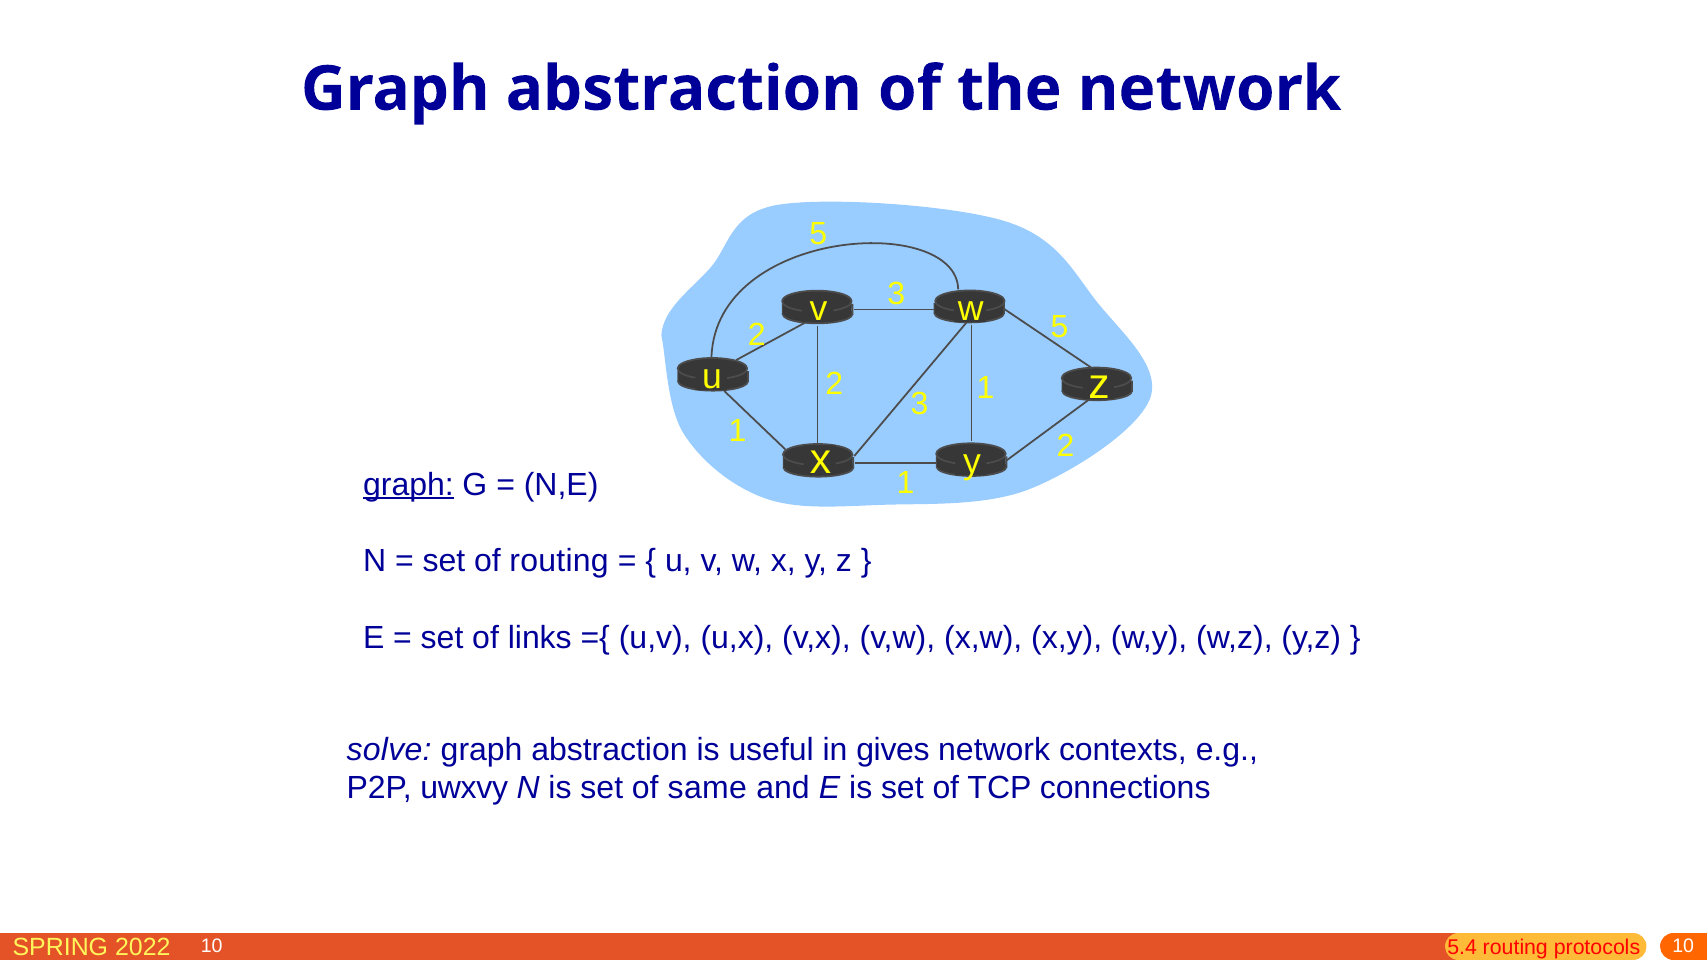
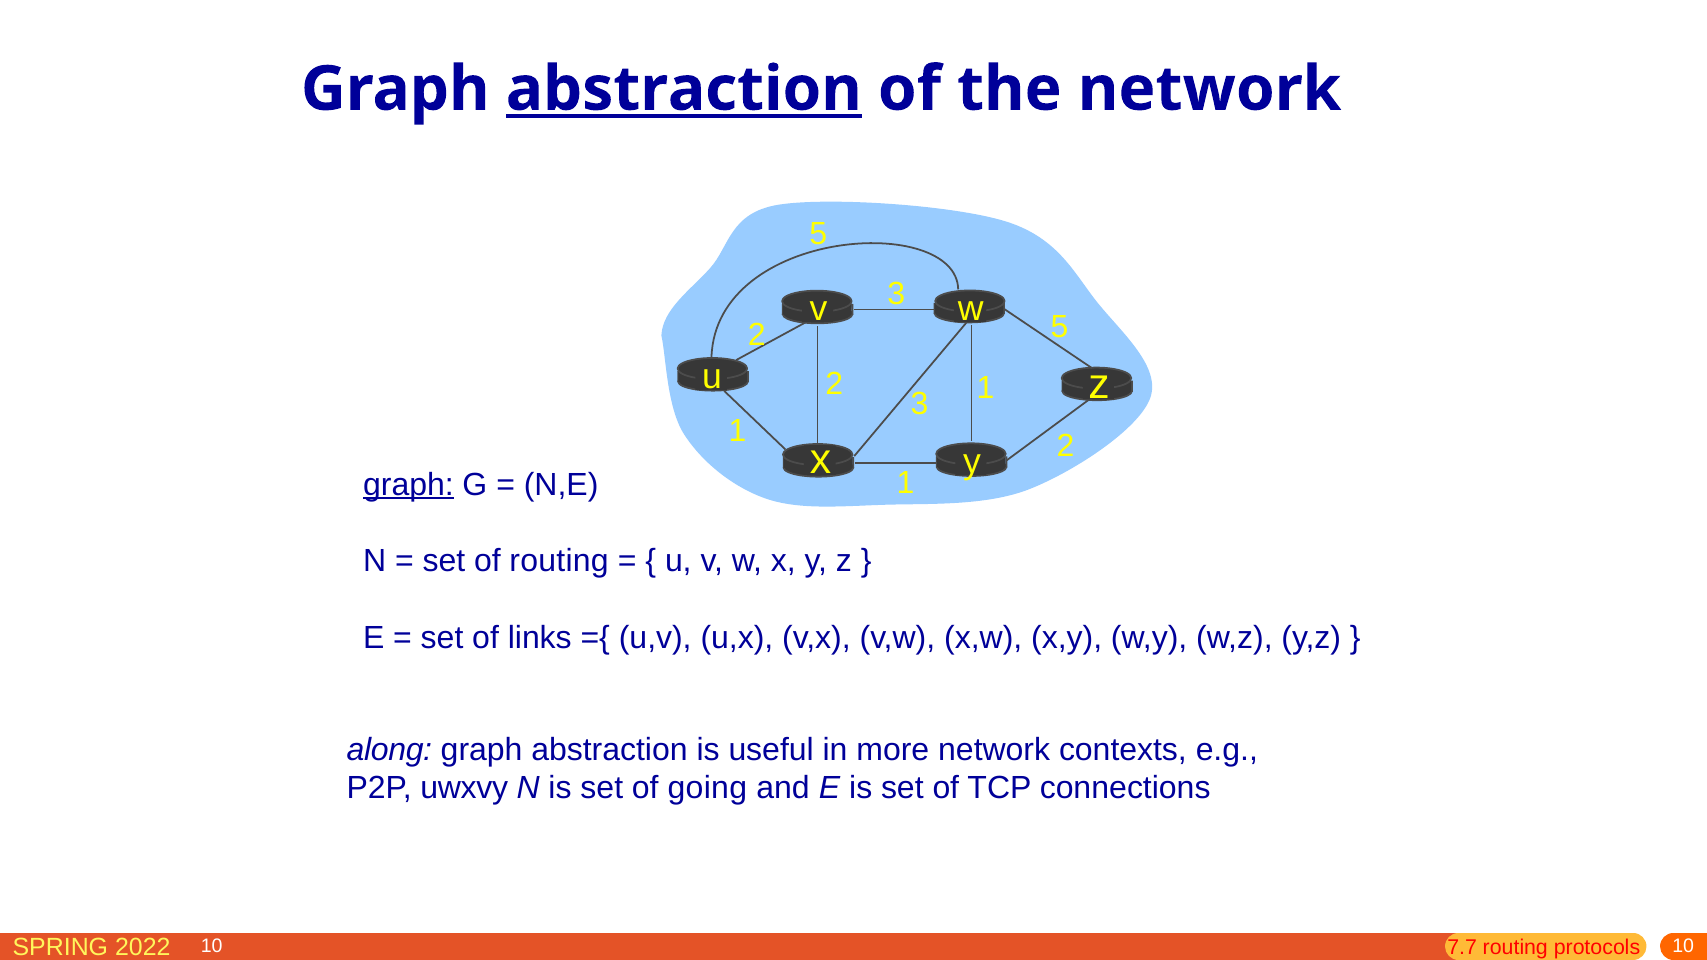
abstraction underline: none -> present (684, 89)
solve: solve -> along (389, 750)
gives: gives -> more (893, 750)
same: same -> going (707, 788)
5.4: 5.4 -> 7.7 (1462, 948)
